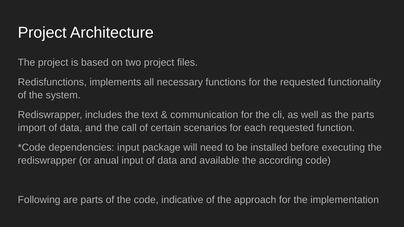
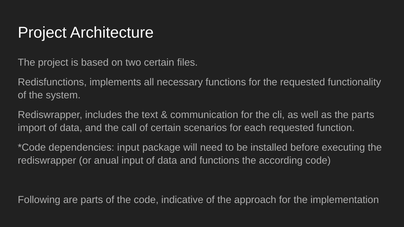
two project: project -> certain (159, 62)
and available: available -> functions (219, 161)
